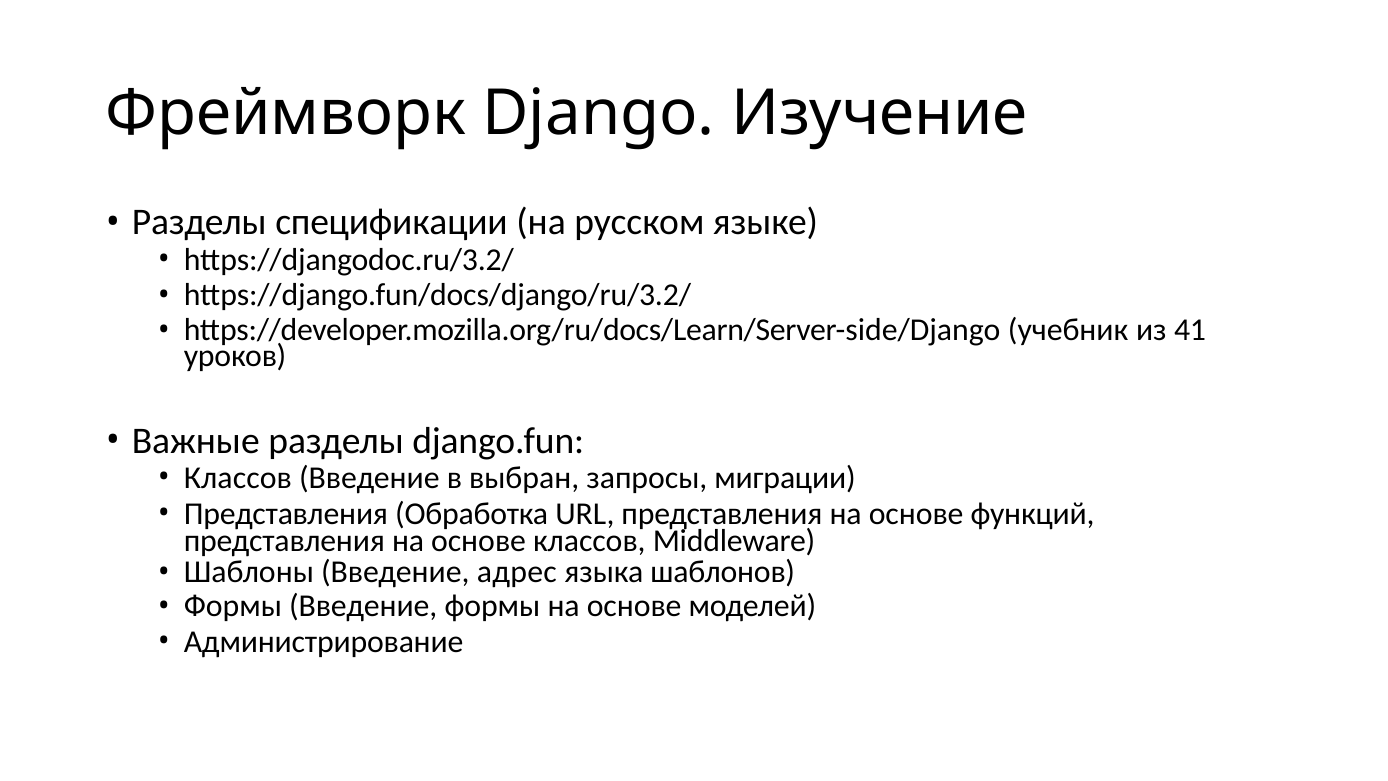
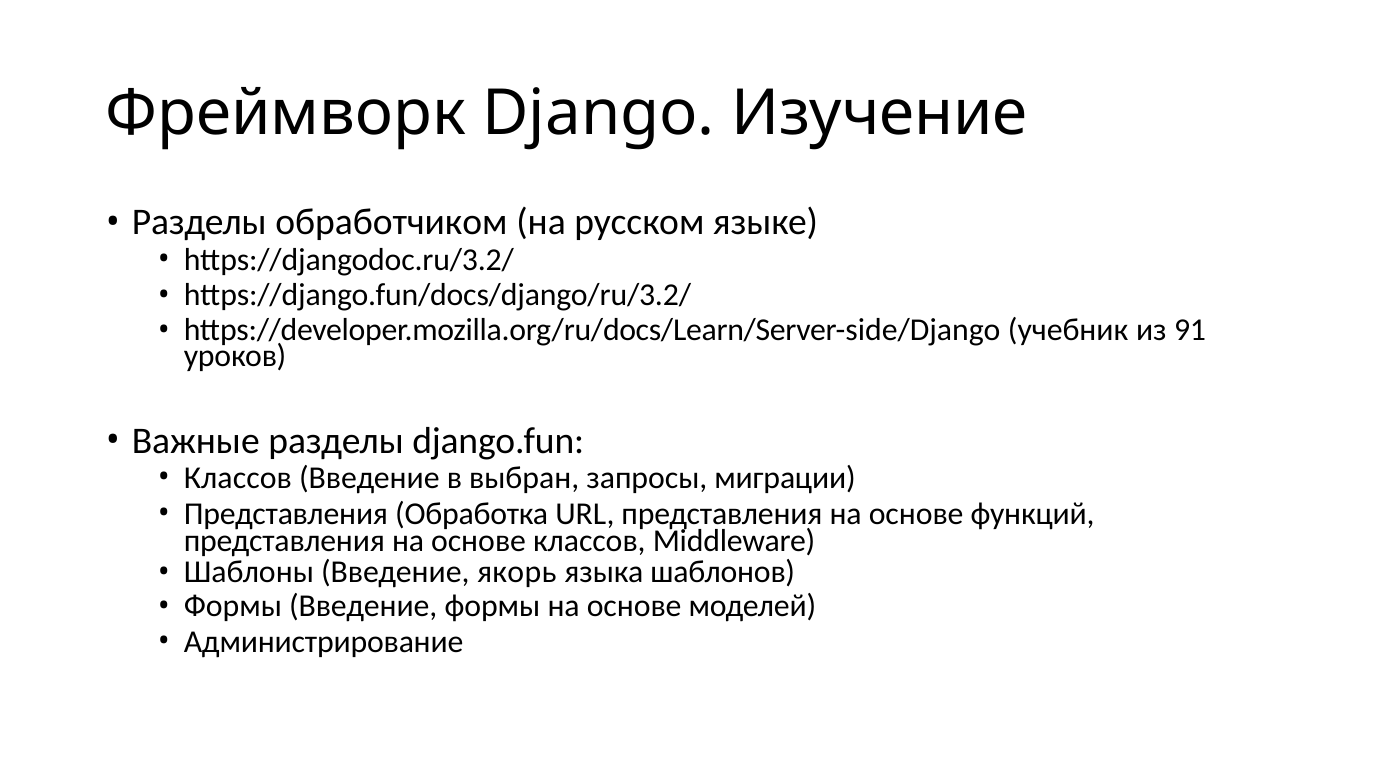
спецификации: спецификации -> обработчиком (391, 222)
41: 41 -> 91 (1190, 330)
адрес: адрес -> якорь (517, 572)
